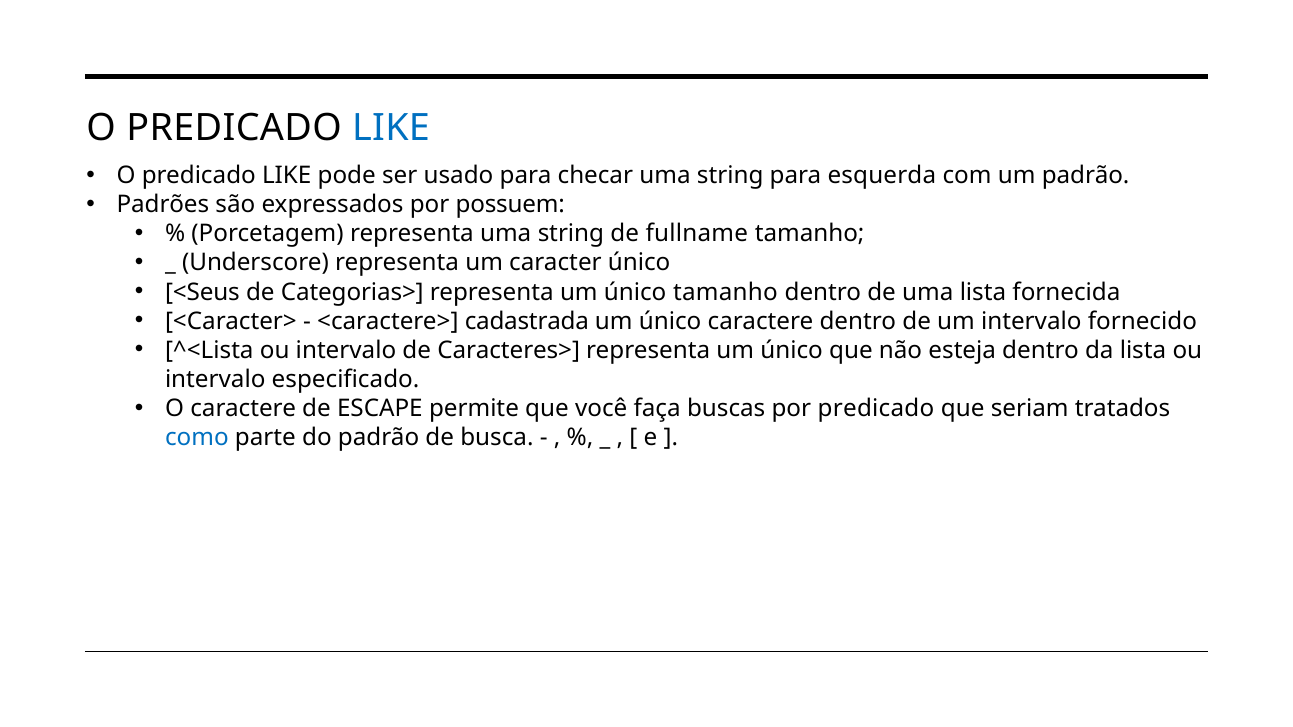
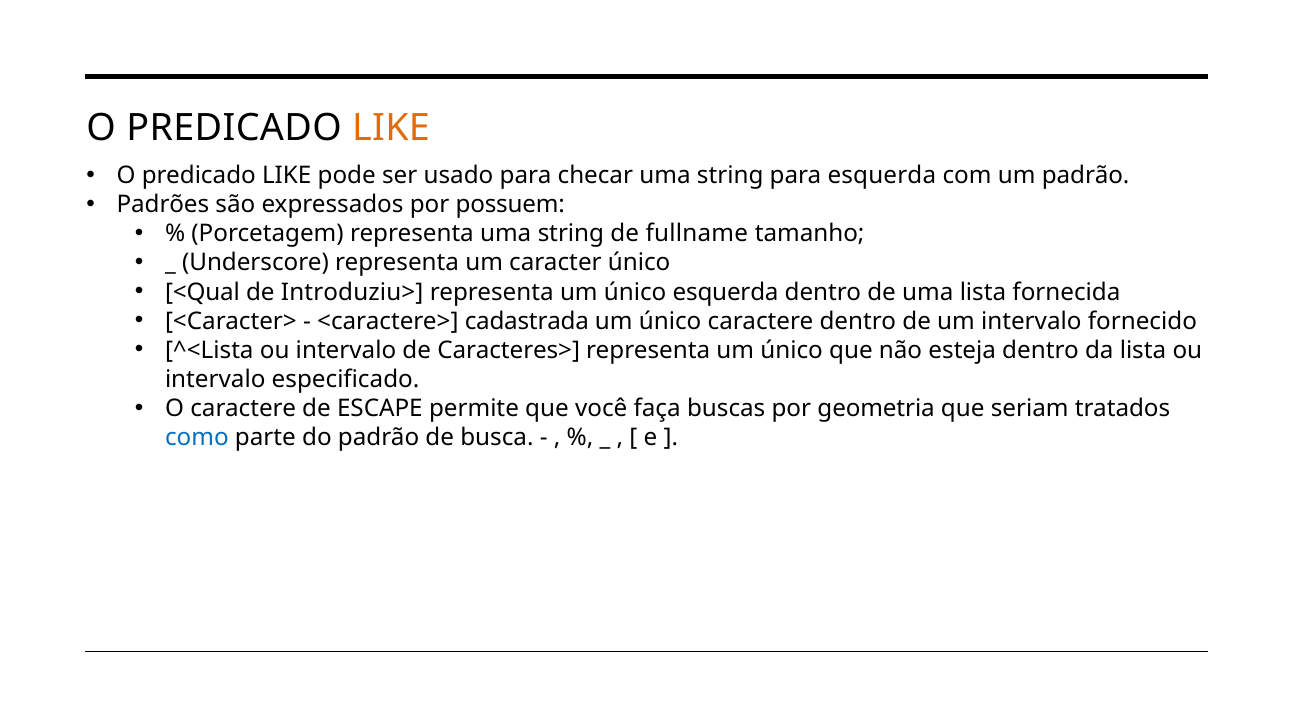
LIKE colour: blue -> orange (391, 128)
<Seus: <Seus -> <Qual (202, 292)
Categorias>: Categorias> -> Introduziu> (352, 292)
único tamanho: tamanho -> esquerda (726, 292)
por predicado: predicado -> geometria (876, 409)
